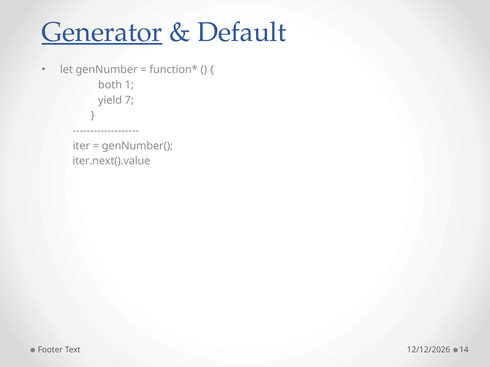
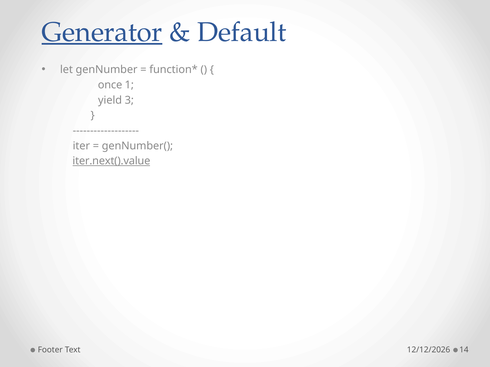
both: both -> once (110, 85)
7: 7 -> 3 (129, 100)
iter.next().value underline: none -> present (111, 161)
